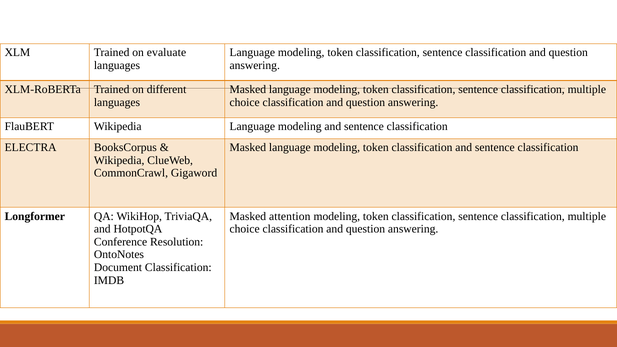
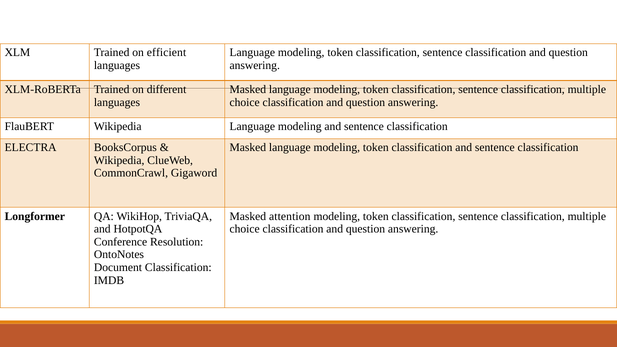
evaluate: evaluate -> efficient (167, 53)
